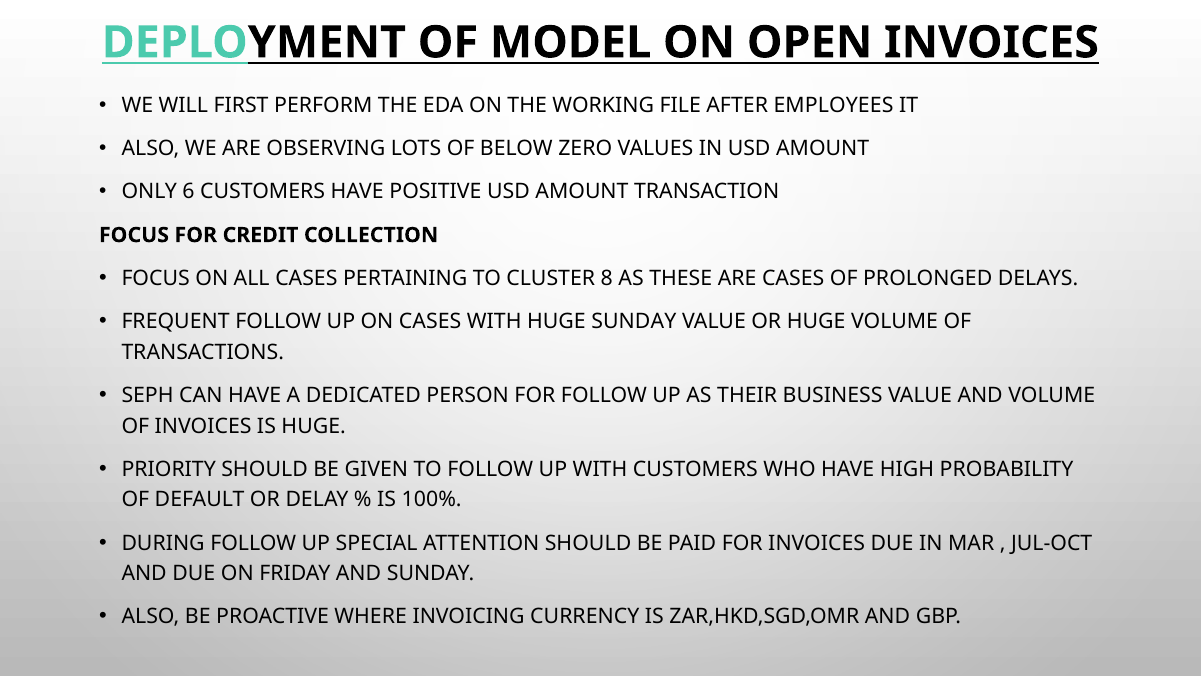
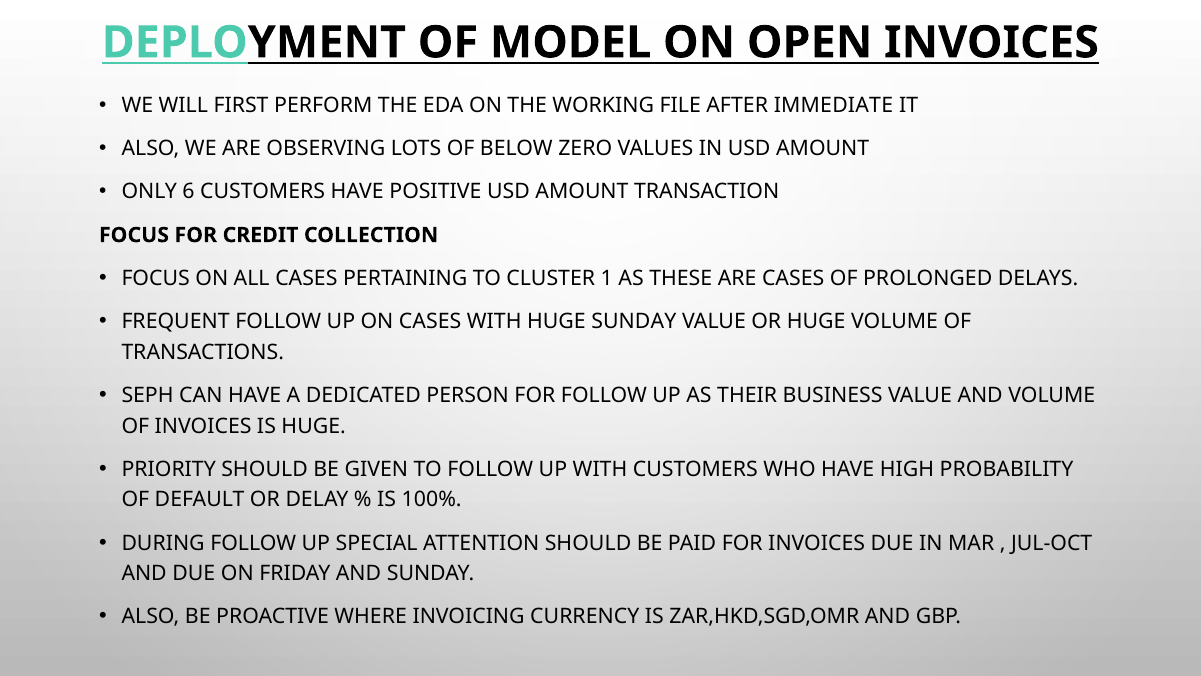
EMPLOYEES: EMPLOYEES -> IMMEDIATE (833, 105)
8: 8 -> 1 (607, 278)
